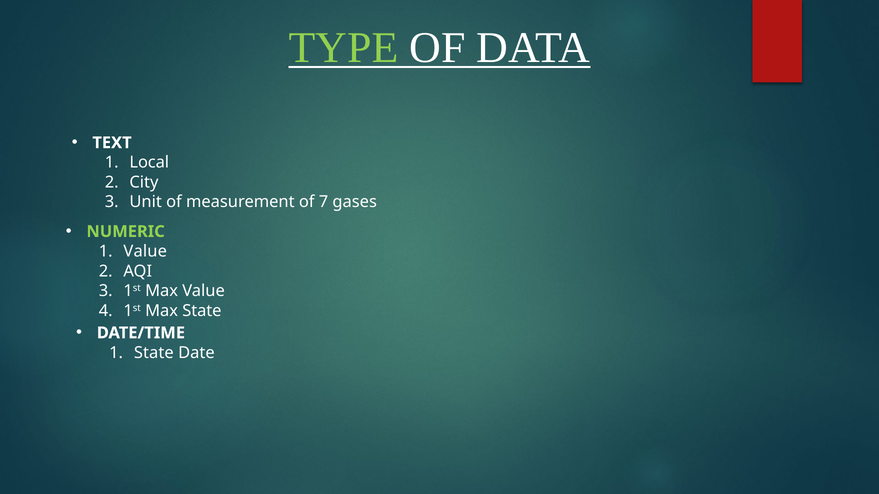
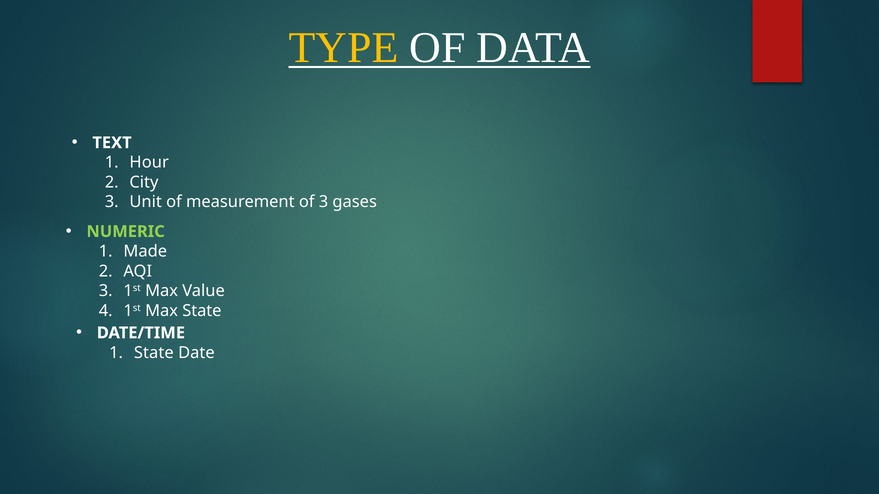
TYPE colour: light green -> yellow (344, 48)
Local: Local -> Hour (149, 163)
of 7: 7 -> 3 (323, 202)
Value: Value -> Made (145, 252)
